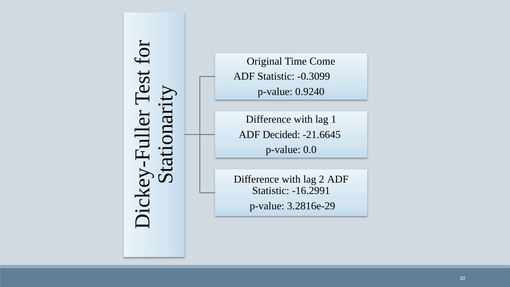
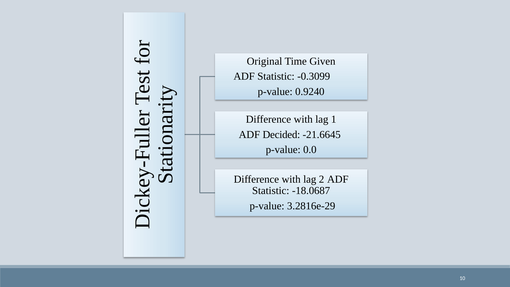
Come: Come -> Given (322, 61)
-16.2991: -16.2991 -> -18.0687 (311, 191)
